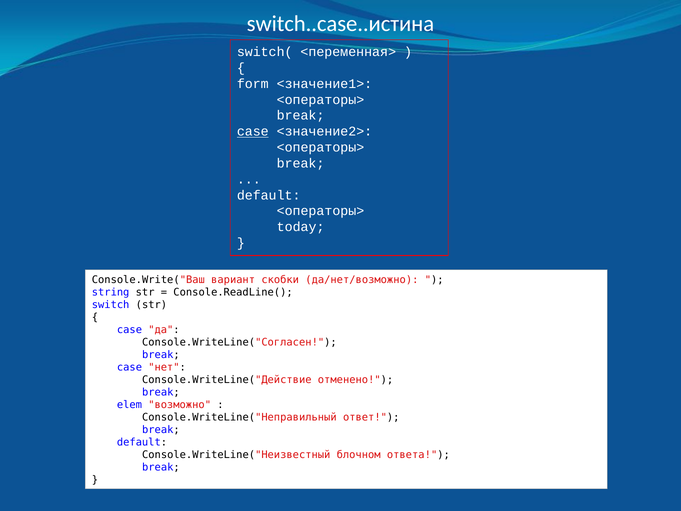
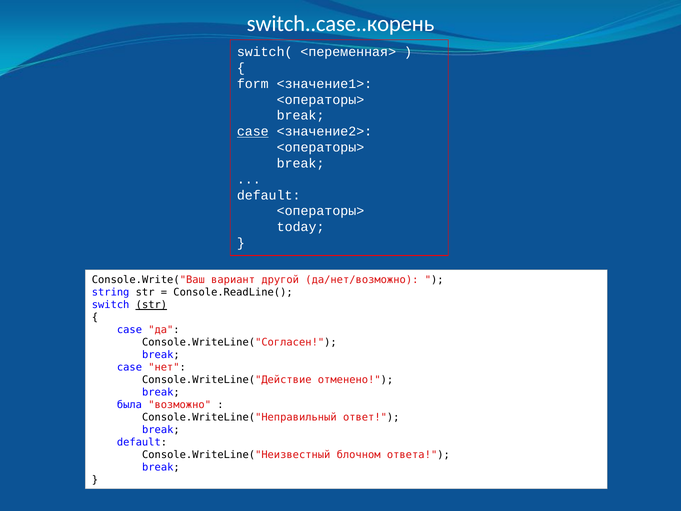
switch..case..истина: switch..case..истина -> switch..case..корень (341, 24)
скобки: скобки -> другой (280, 280)
str underline: none -> present (151, 305)
elem: elem -> была (129, 405)
